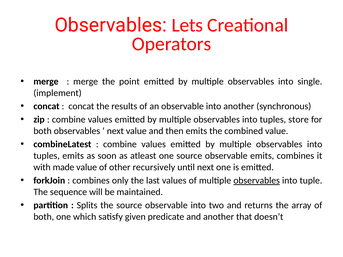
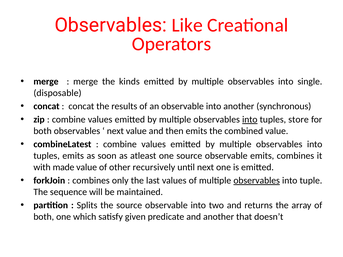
Lets: Lets -> Like (187, 25)
point: point -> kinds (129, 81)
implement: implement -> disposable (58, 93)
into underline: none -> present (250, 120)
